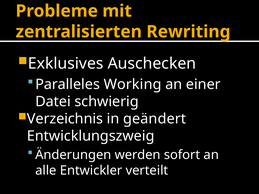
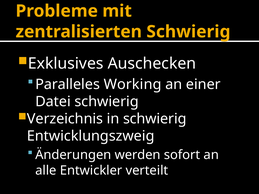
zentralisierten Rewriting: Rewriting -> Schwierig (188, 32)
in geändert: geändert -> schwierig (155, 119)
